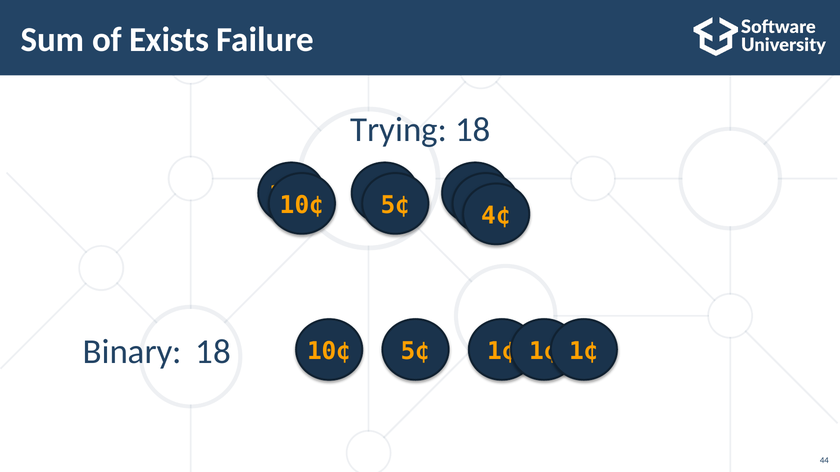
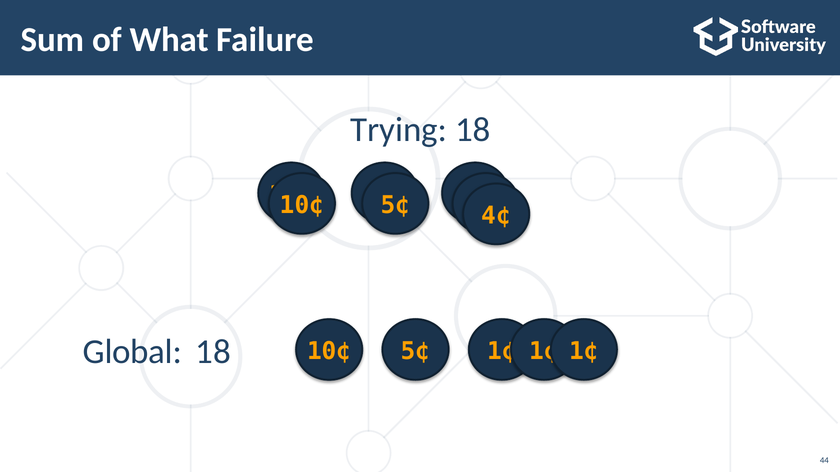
Exists: Exists -> What (169, 40)
Binary: Binary -> Global (132, 352)
